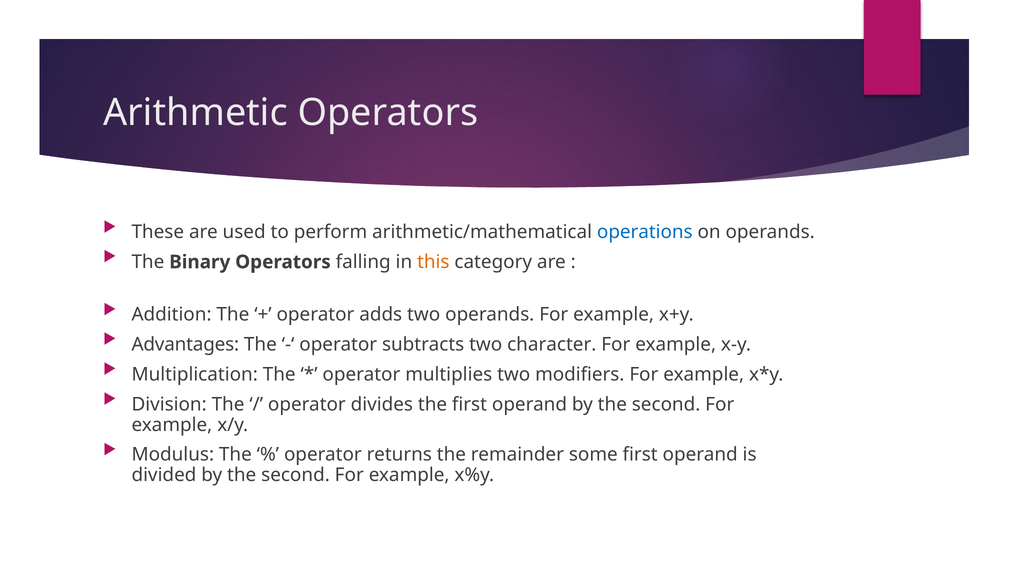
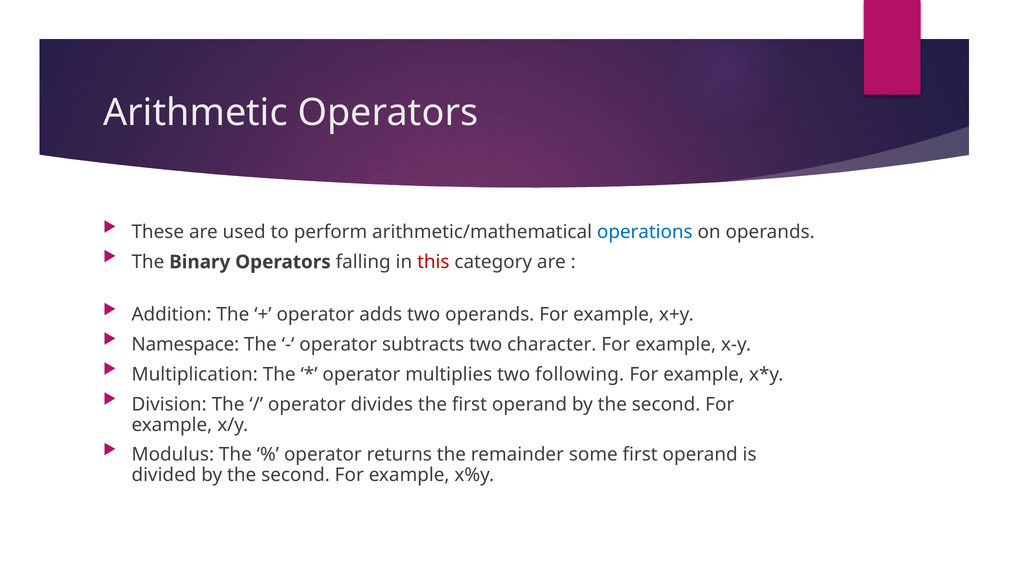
this colour: orange -> red (433, 262)
Advantages: Advantages -> Namespace (185, 344)
modifiers: modifiers -> following (580, 374)
